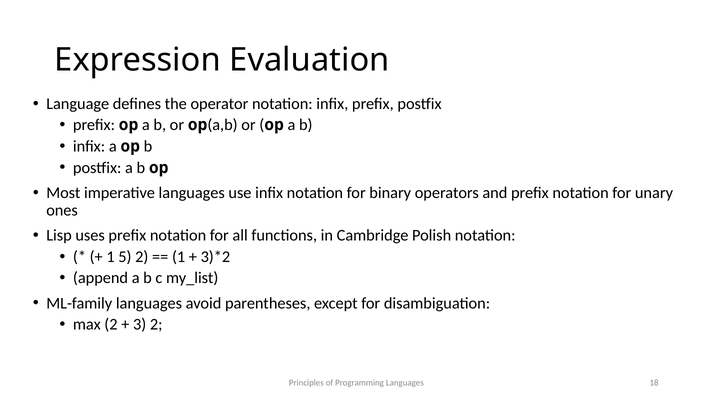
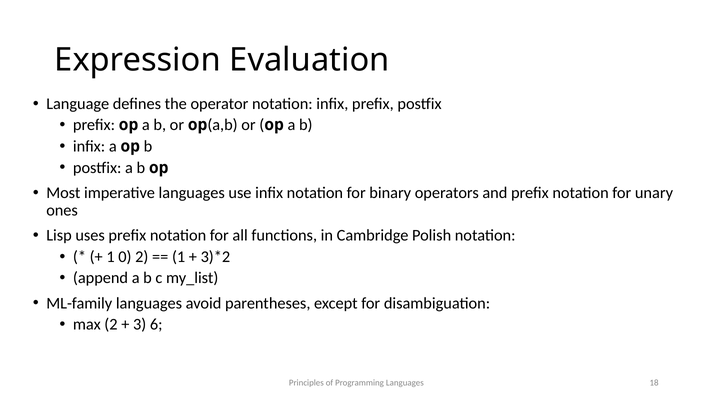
5: 5 -> 0 (125, 257)
3 2: 2 -> 6 (156, 324)
